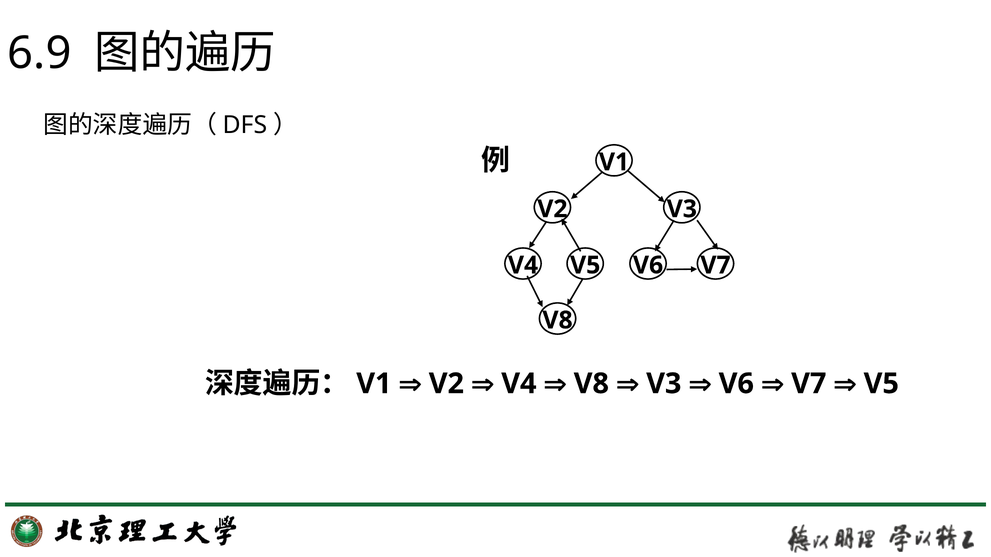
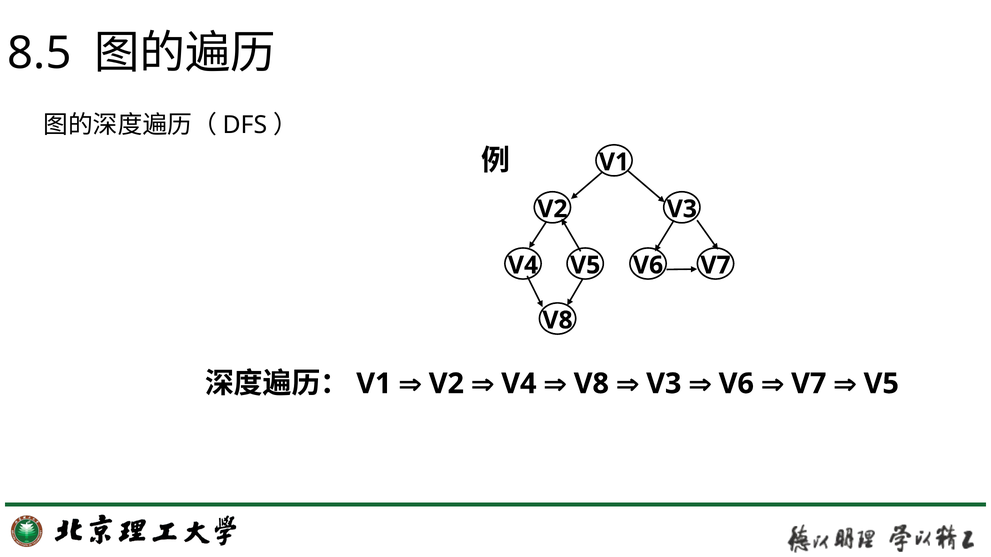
6.9: 6.9 -> 8.5 (39, 53)
